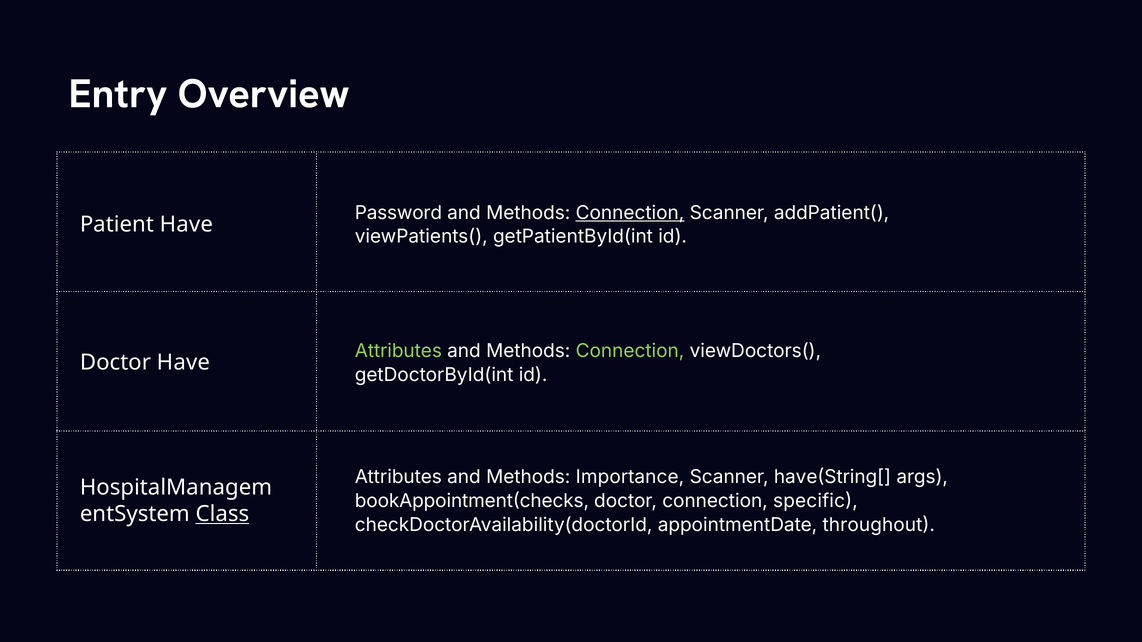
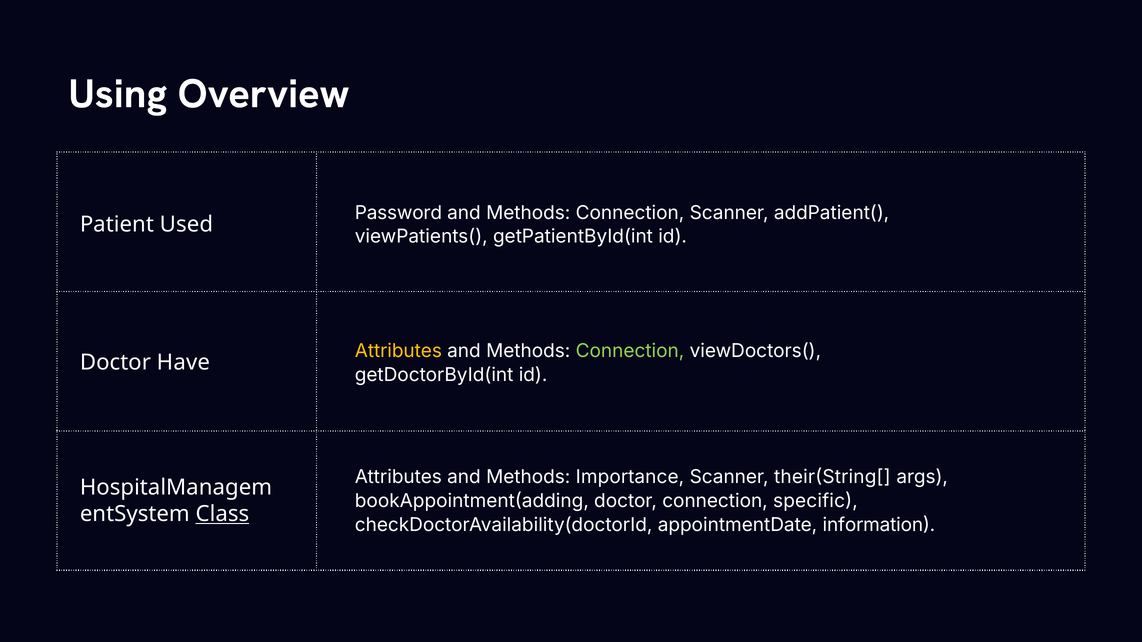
Entry: Entry -> Using (118, 94)
Connection underline: present -> none (630, 213)
Patient Have: Have -> Used (186, 224)
Attributes colour: light green -> yellow (398, 351)
have(String[: have(String[ -> their(String[ (832, 477)
bookAppointment(checks: bookAppointment(checks -> bookAppointment(adding (472, 501)
throughout: throughout -> information (879, 525)
